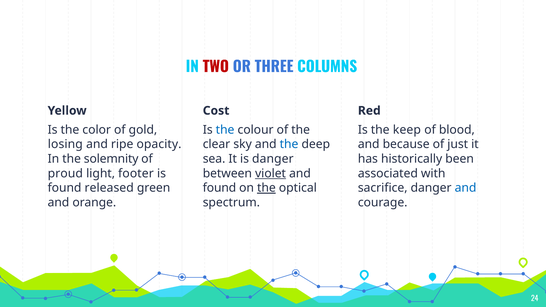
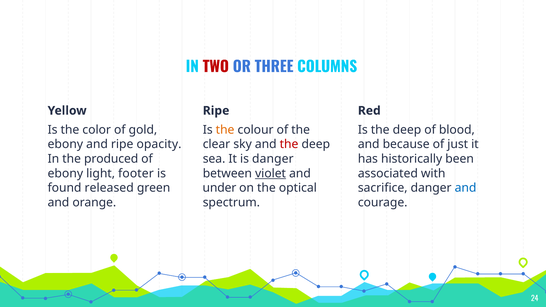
Cost: Cost -> Ripe (216, 111)
the colour: blue -> orange (225, 130)
Is the keep: keep -> deep (407, 130)
losing: losing -> ebony (65, 144)
the colour: blue -> red (289, 144)
solemnity: solemnity -> produced (111, 159)
proud: proud -> ebony (65, 173)
found: found -> under (219, 188)
the underline: present -> none (266, 188)
